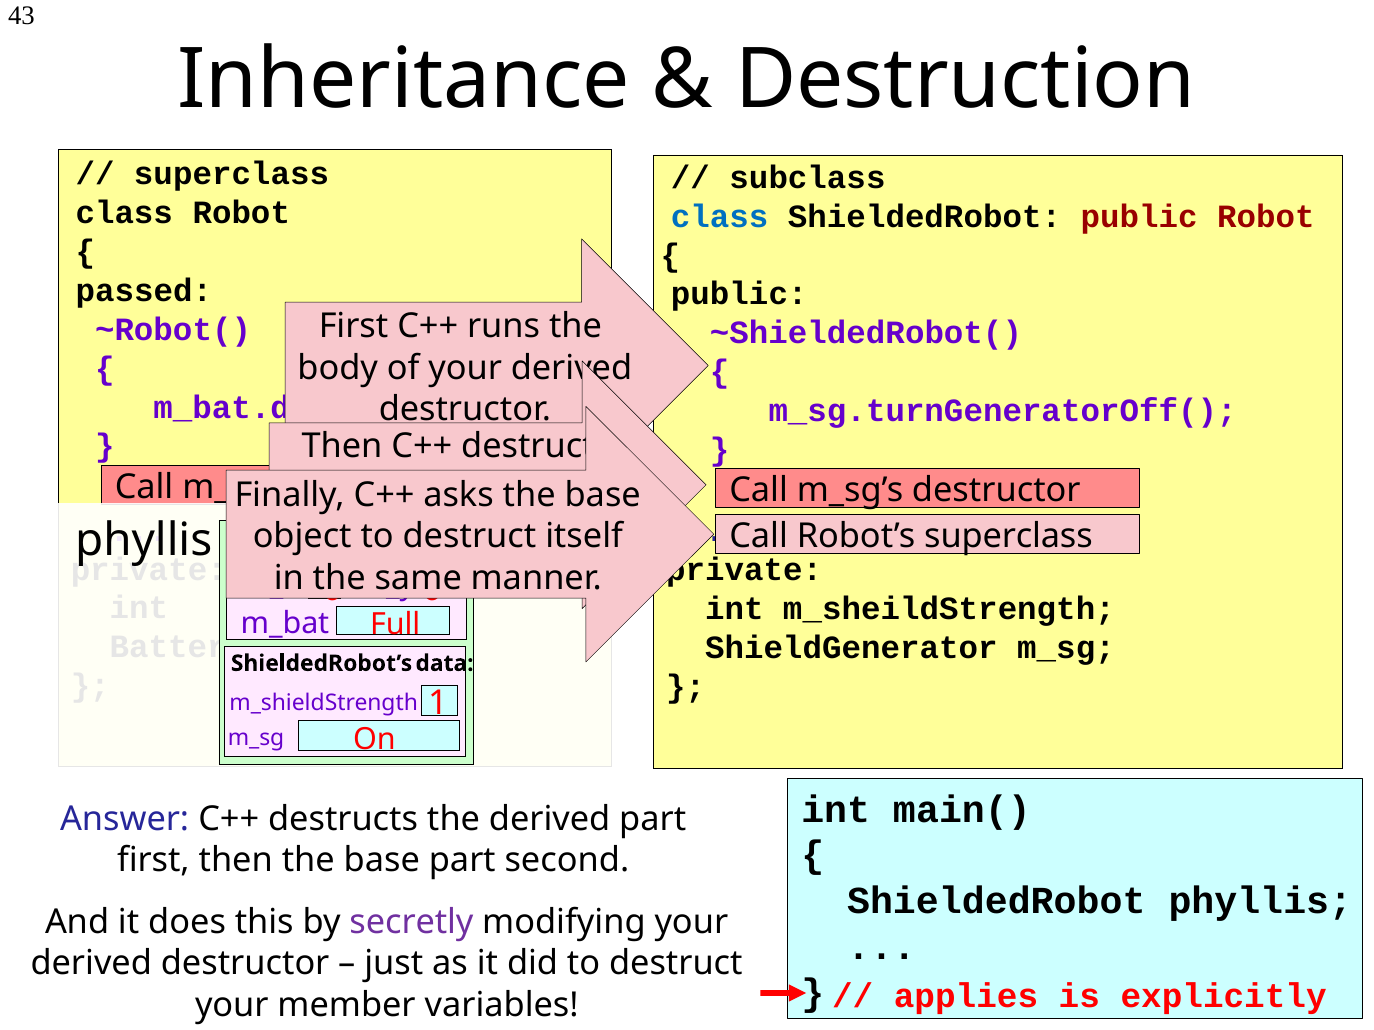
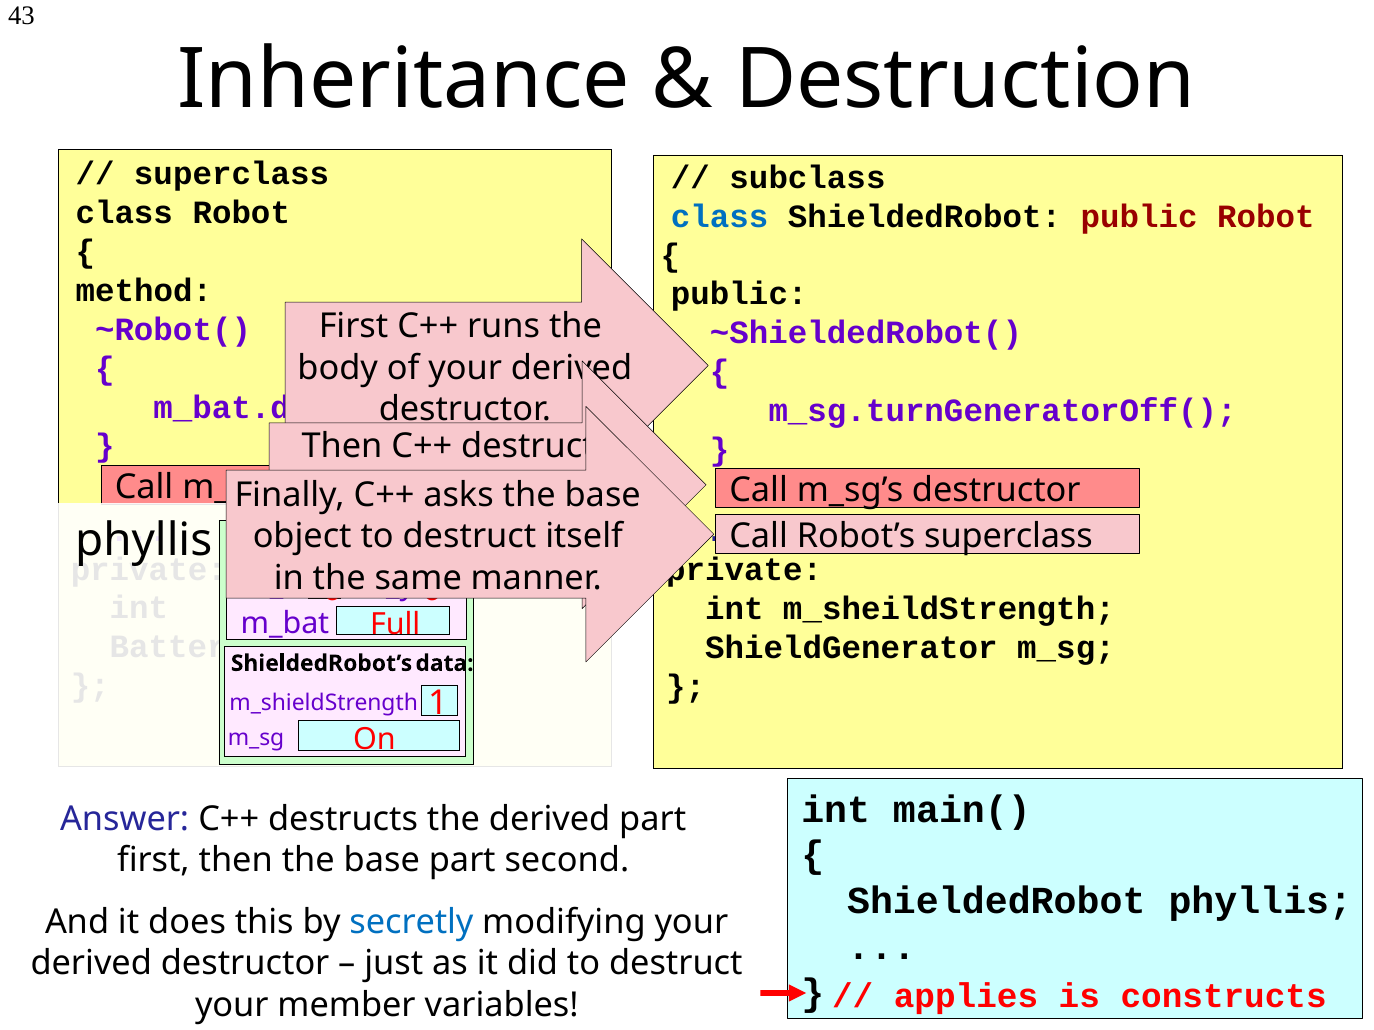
passed: passed -> method (144, 291)
secretly colour: purple -> blue (411, 923)
explicitly: explicitly -> constructs (1224, 996)
